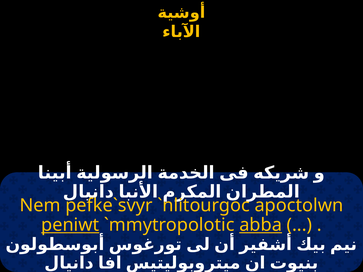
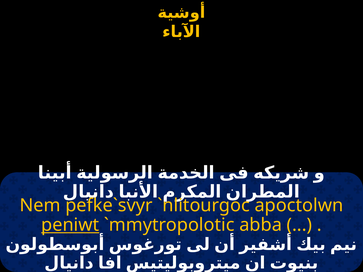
abba underline: present -> none (261, 225)
